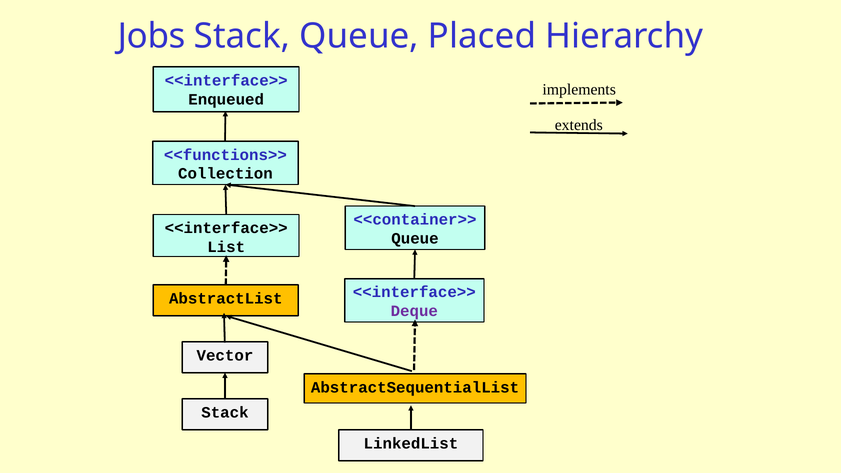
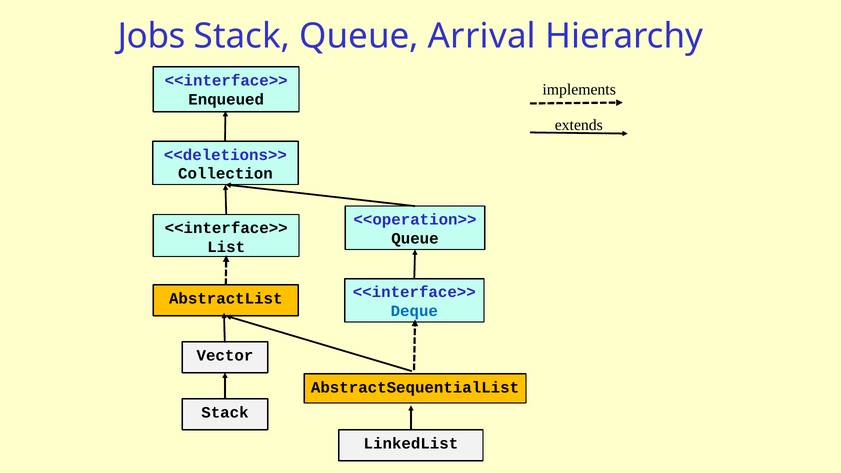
Placed: Placed -> Arrival (482, 36)
<<functions>>: <<functions>> -> <<deletions>> (225, 155)
<<container>>: <<container>> -> <<operation>> (415, 220)
Deque colour: purple -> blue (414, 311)
